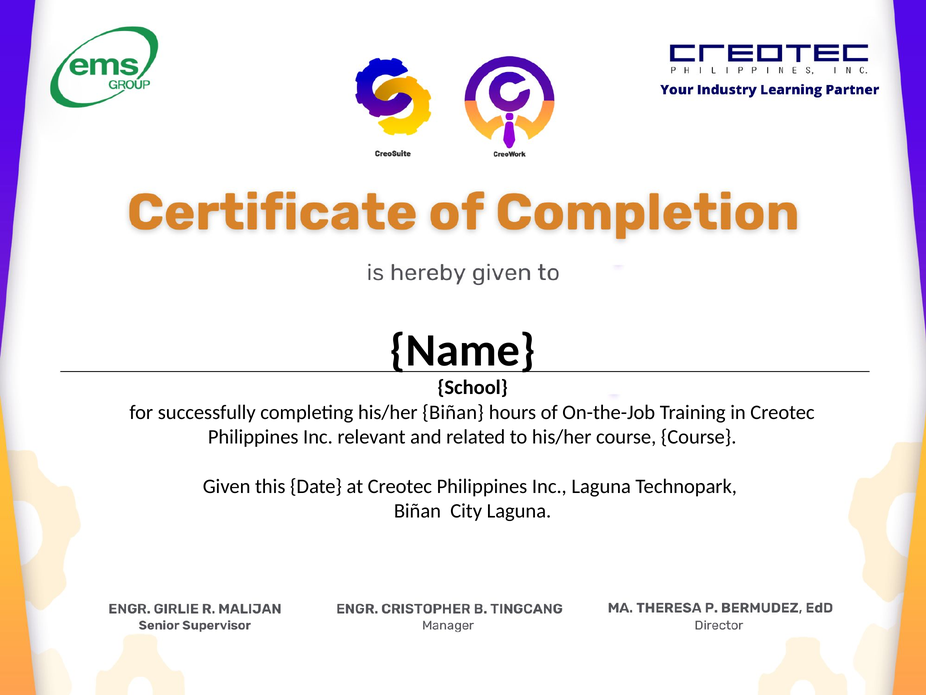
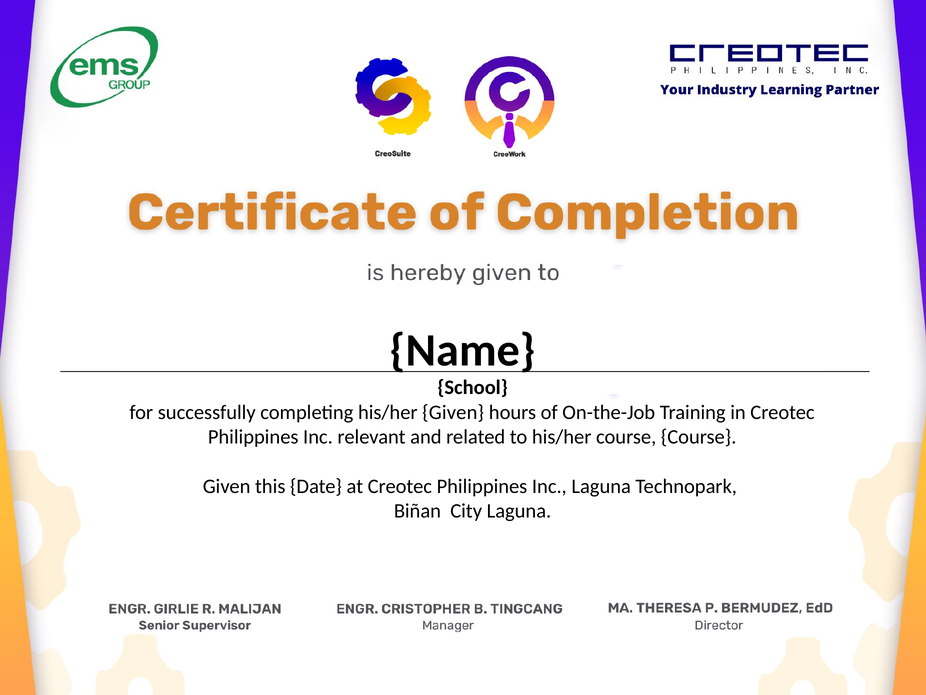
his/her Biñan: Biñan -> Given (453, 412)
